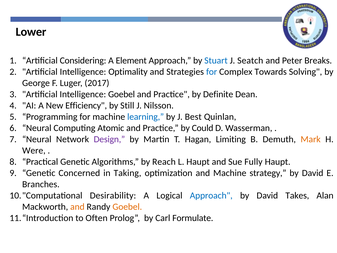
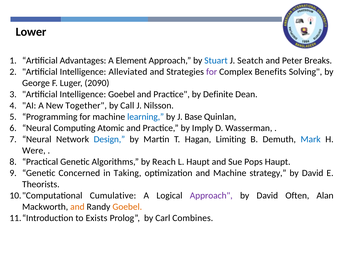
Considering: Considering -> Advantages (83, 60)
Optimality: Optimality -> Alleviated (128, 72)
for colour: blue -> purple (212, 72)
Towards: Towards -> Benefits (271, 72)
2017: 2017 -> 2090 (97, 83)
Efficiency: Efficiency -> Together (86, 105)
Still: Still -> Call (127, 105)
Best: Best -> Base (193, 117)
Could: Could -> Imply (203, 128)
Design colour: purple -> blue (109, 139)
Mark colour: orange -> blue (311, 139)
Fully: Fully -> Pops (253, 162)
Branches: Branches -> Theorists (41, 184)
Desirability: Desirability -> Cumulative (113, 195)
Approach colour: blue -> purple (211, 195)
Takes: Takes -> Often (297, 195)
Often: Often -> Exists (97, 218)
Formulate: Formulate -> Combines (193, 218)
